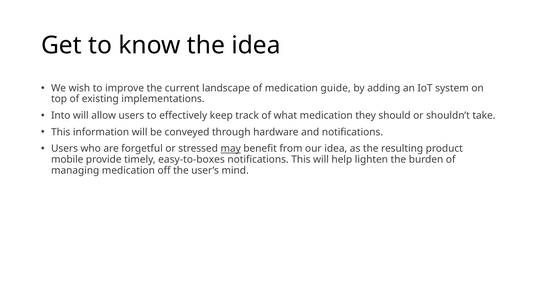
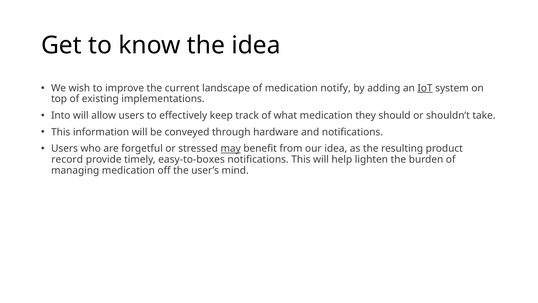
guide: guide -> notify (336, 88)
IoT underline: none -> present (425, 88)
mobile: mobile -> record (67, 159)
